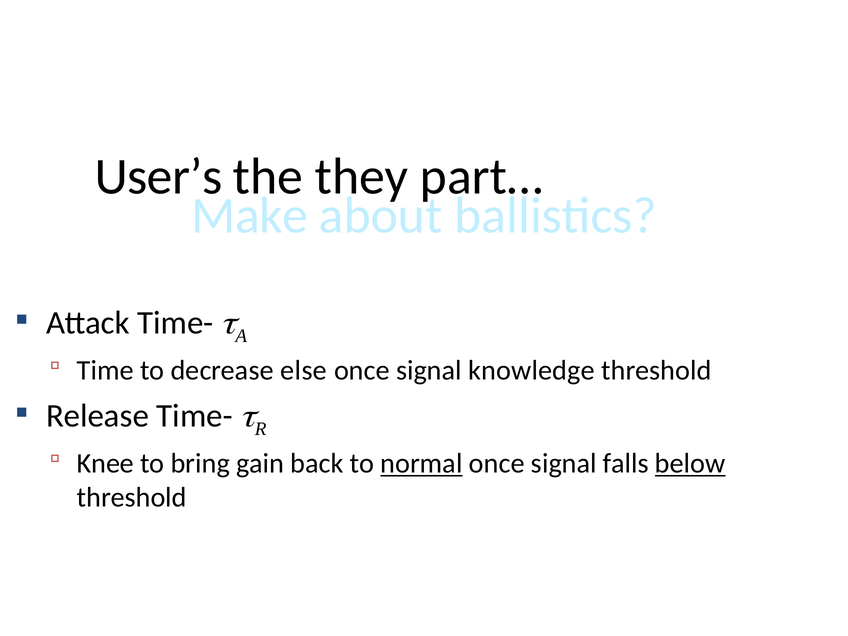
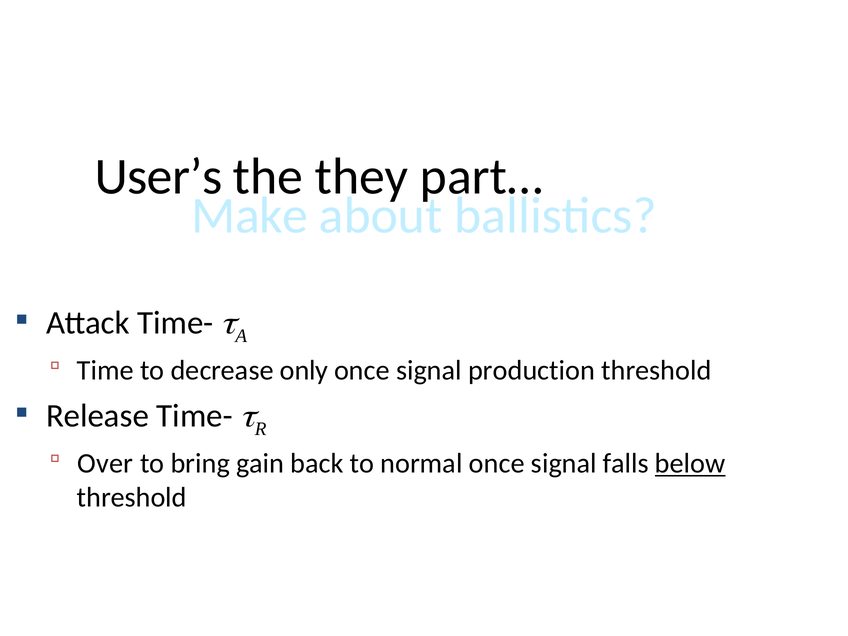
else: else -> only (304, 371)
knowledge: knowledge -> production (532, 371)
Knee: Knee -> Over (105, 463)
normal underline: present -> none (421, 463)
